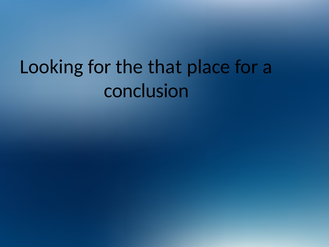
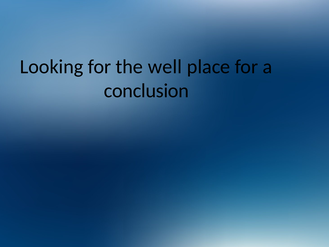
that: that -> well (165, 67)
